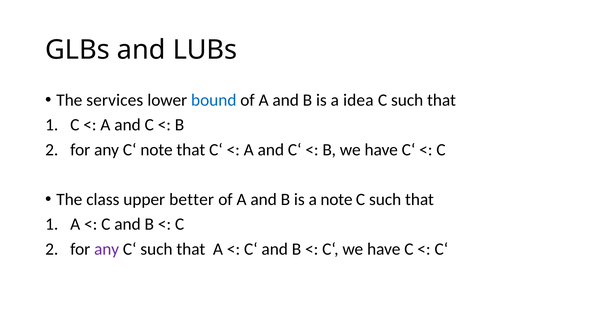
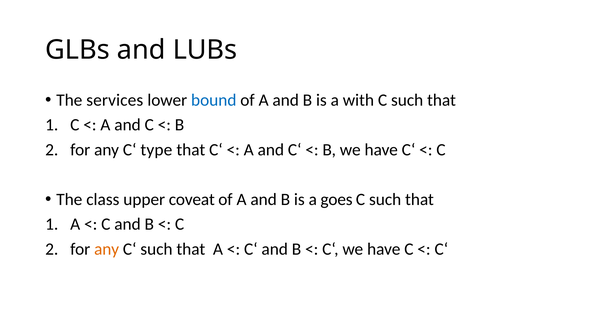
idea: idea -> with (358, 100)
C‘ note: note -> type (156, 150)
better: better -> coveat (192, 200)
a note: note -> goes (336, 200)
any colour: purple -> orange (107, 249)
